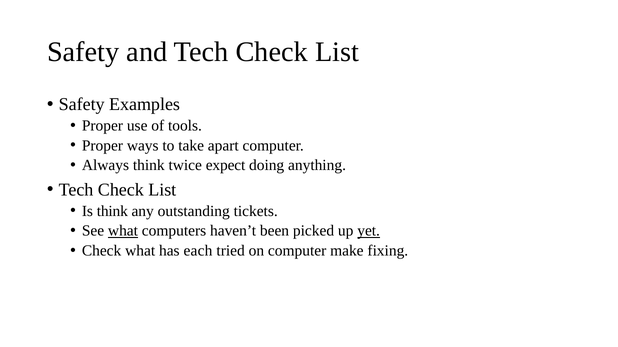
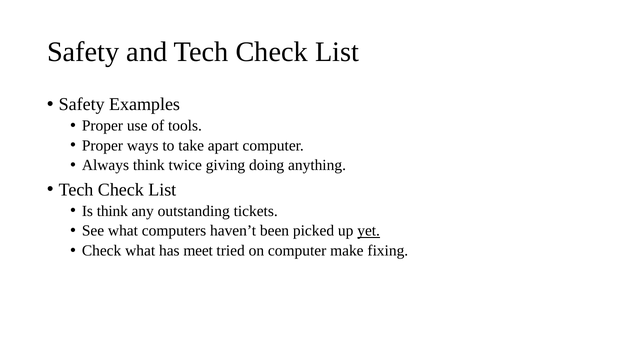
expect: expect -> giving (225, 166)
what underline: present -> none (123, 231)
each: each -> meet (198, 251)
